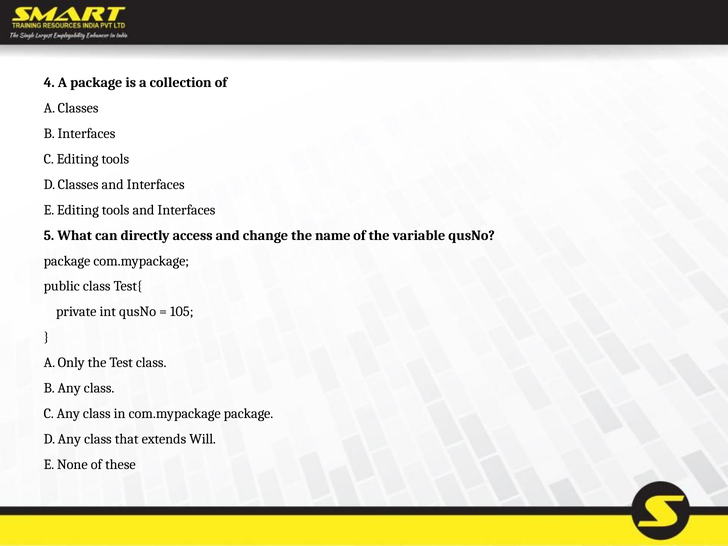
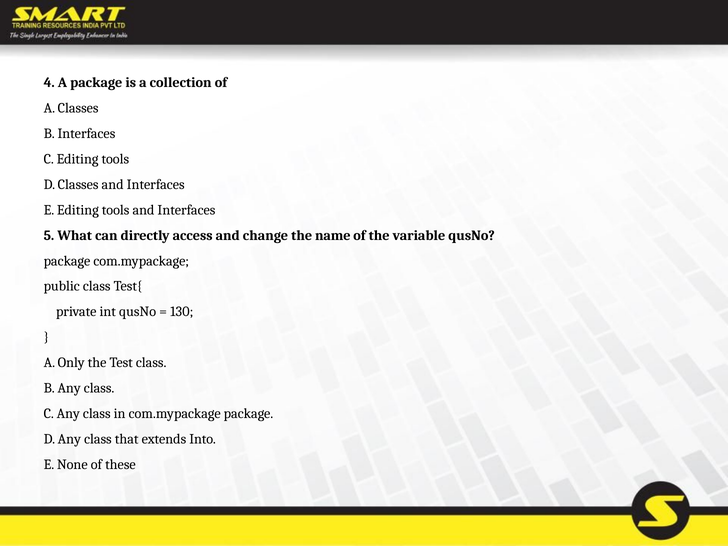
105: 105 -> 130 (182, 312)
Will: Will -> Into (203, 439)
